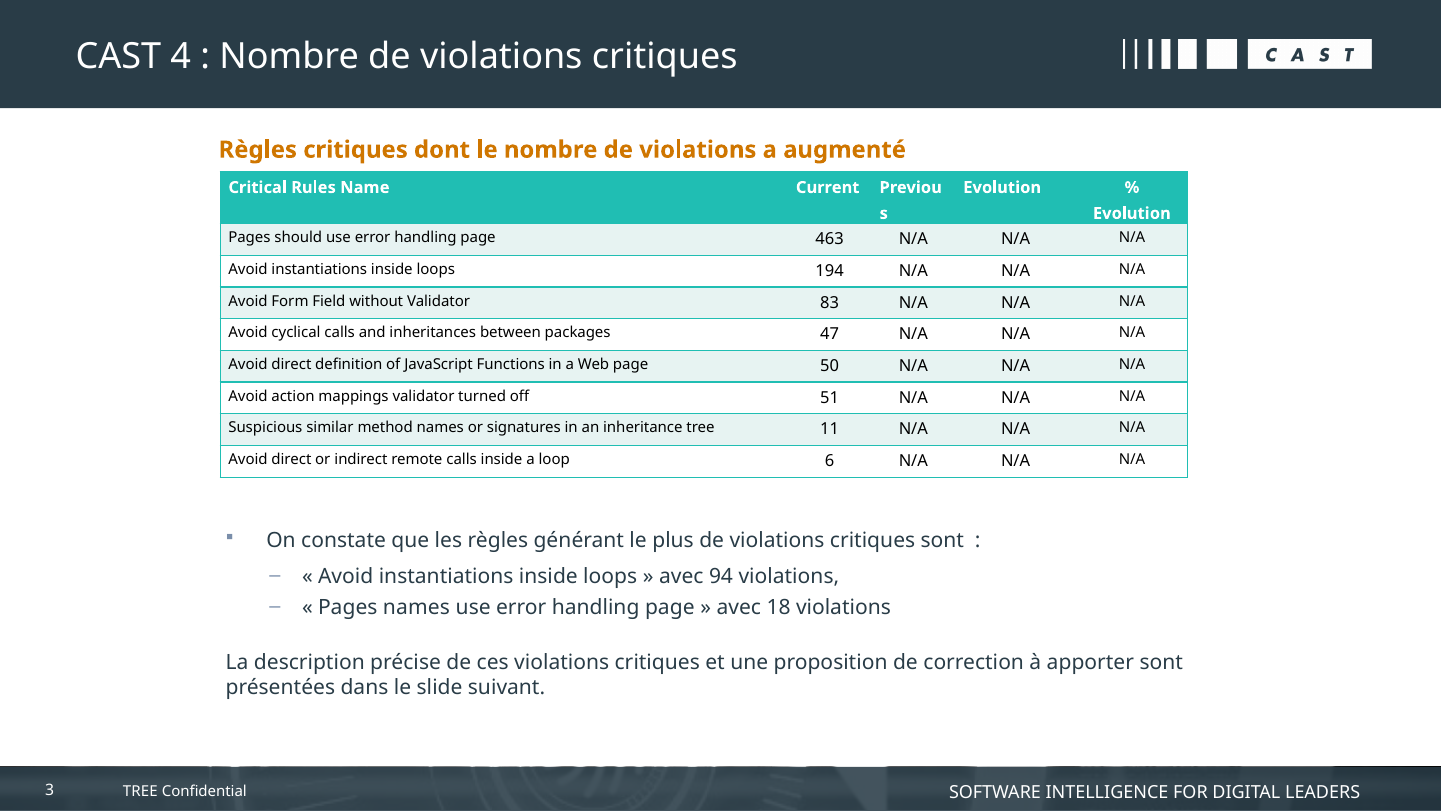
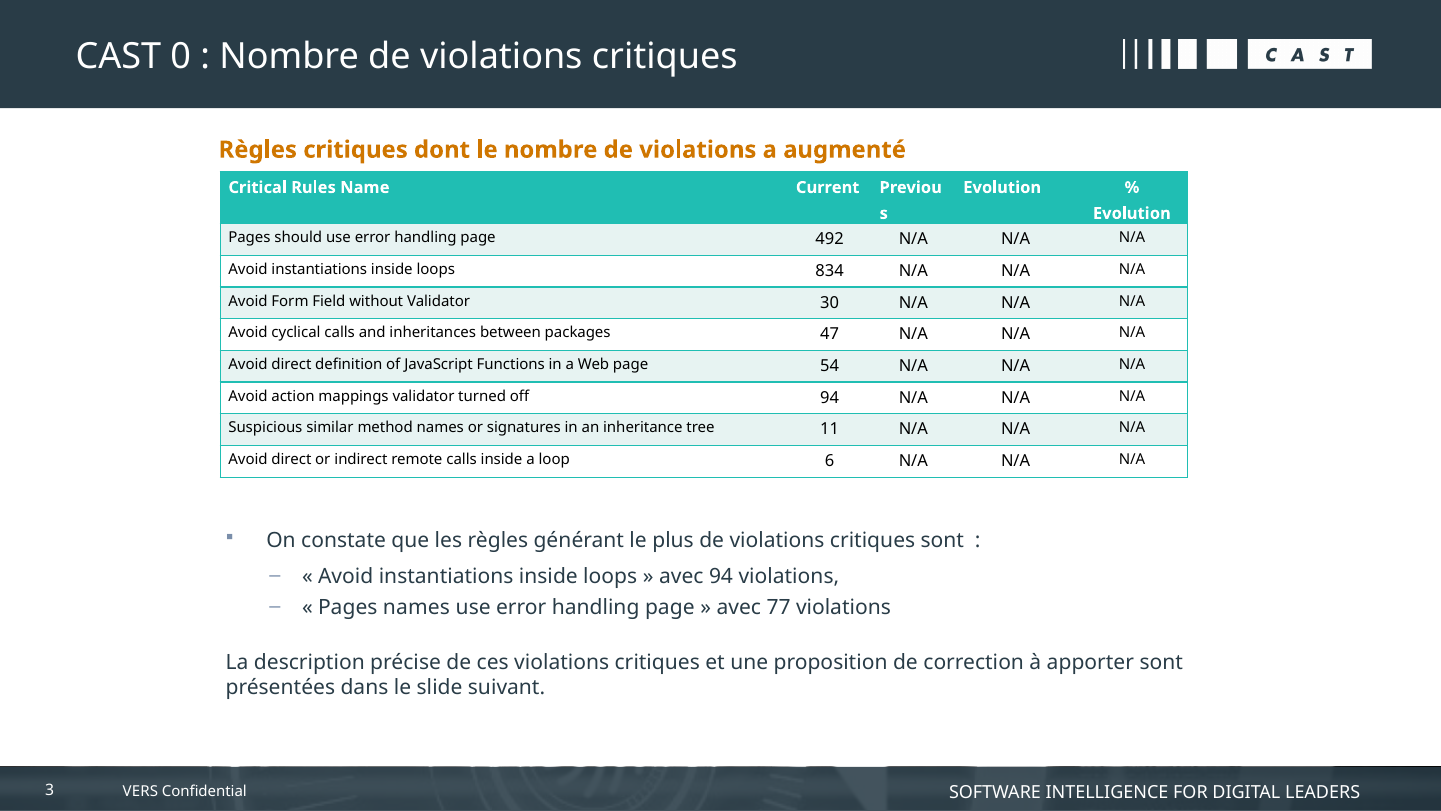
4: 4 -> 0 (181, 56)
463: 463 -> 492 (830, 239)
194: 194 -> 834 (830, 271)
83: 83 -> 30 (830, 303)
50: 50 -> 54 (830, 366)
off 51: 51 -> 94 (830, 397)
18: 18 -> 77 (779, 607)
TREE: TREE -> VERS (140, 791)
